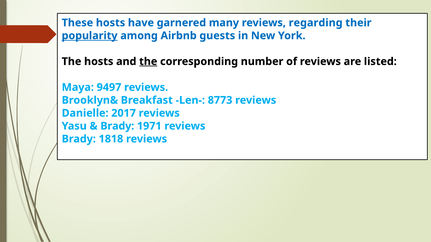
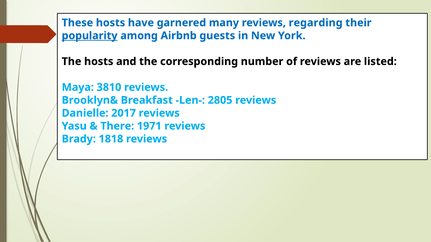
the underline: present -> none (148, 62)
9497: 9497 -> 3810 (109, 87)
8773: 8773 -> 2805 (220, 100)
Brady: Brady -> There (117, 126)
